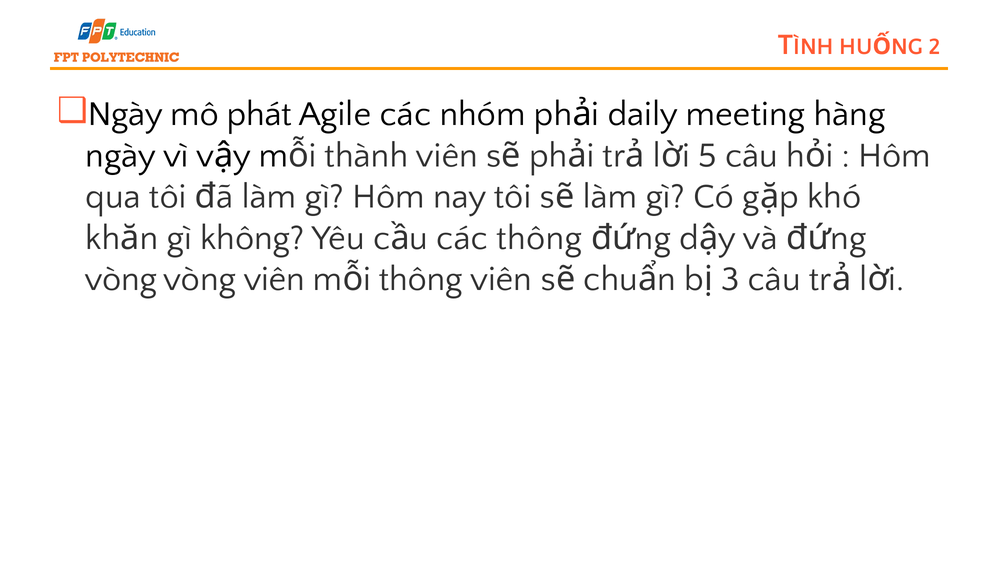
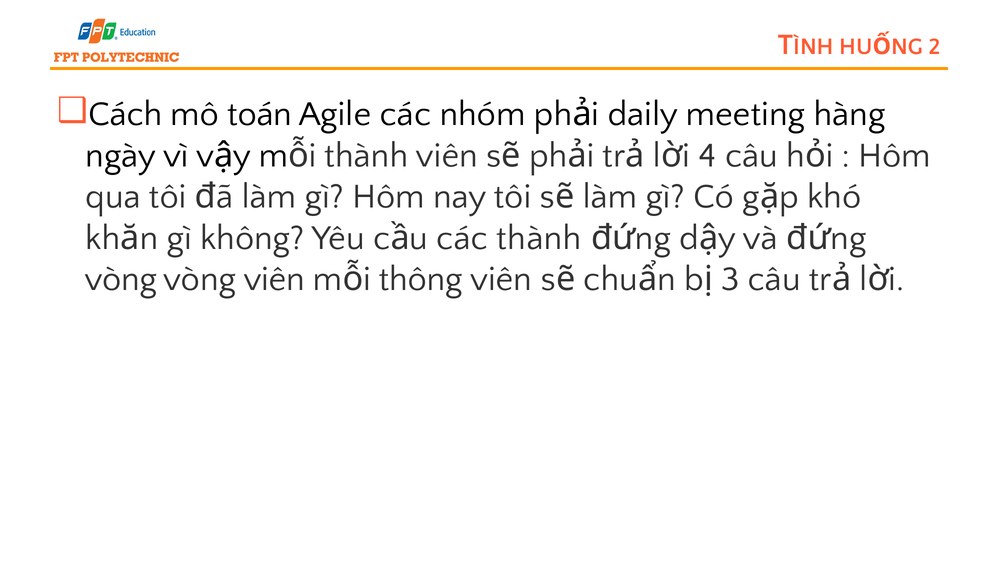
Ngày: Ngày -> Cách (125, 114)
phát: phát -> toán (260, 114)
5: 5 -> 4 (707, 155)
các thông: thông -> thành (539, 238)
